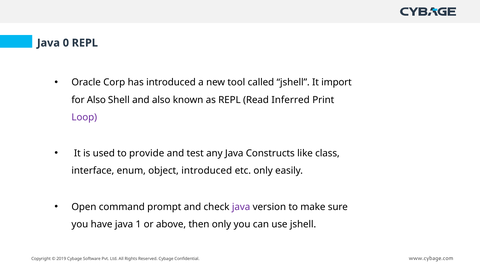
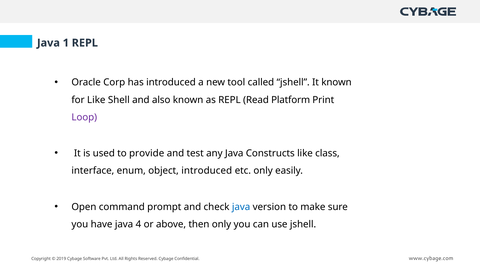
0: 0 -> 1 (66, 43)
It import: import -> known (337, 82)
for Also: Also -> Like (96, 100)
Inferred: Inferred -> Platform (291, 100)
java colour: purple -> blue (241, 207)
1: 1 -> 4 (138, 224)
